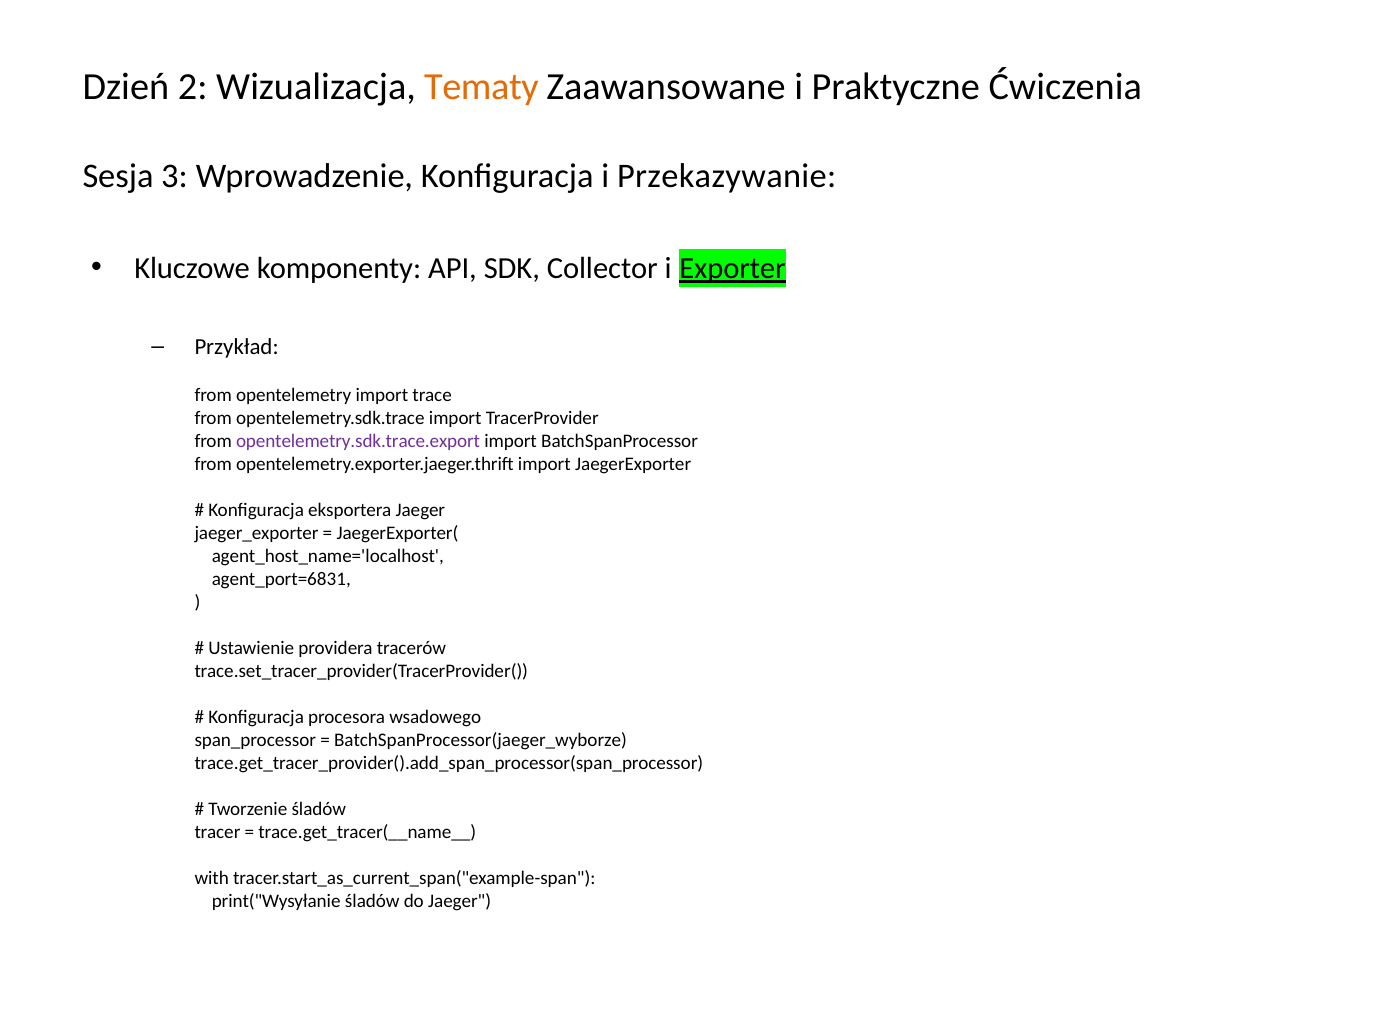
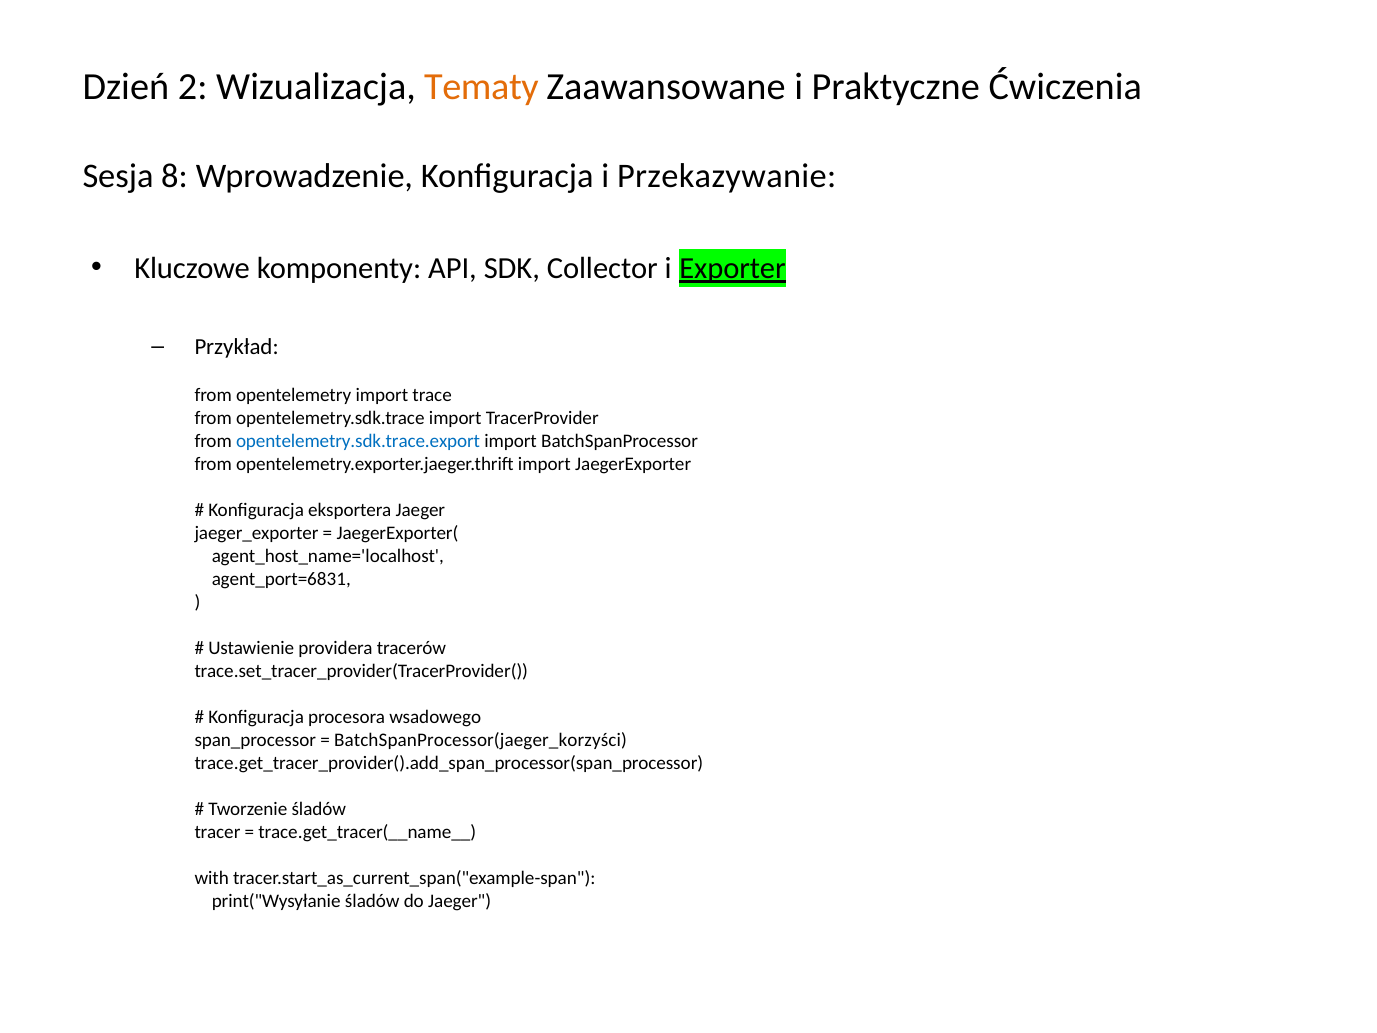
3: 3 -> 8 (175, 176)
opentelemetry.sdk.trace.export colour: purple -> blue (358, 441)
BatchSpanProcessor(jaeger_wyborze: BatchSpanProcessor(jaeger_wyborze -> BatchSpanProcessor(jaeger_korzyści (480, 740)
